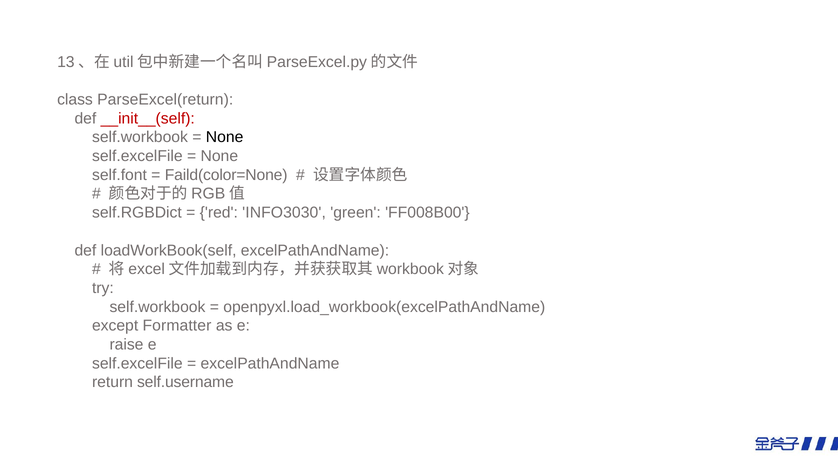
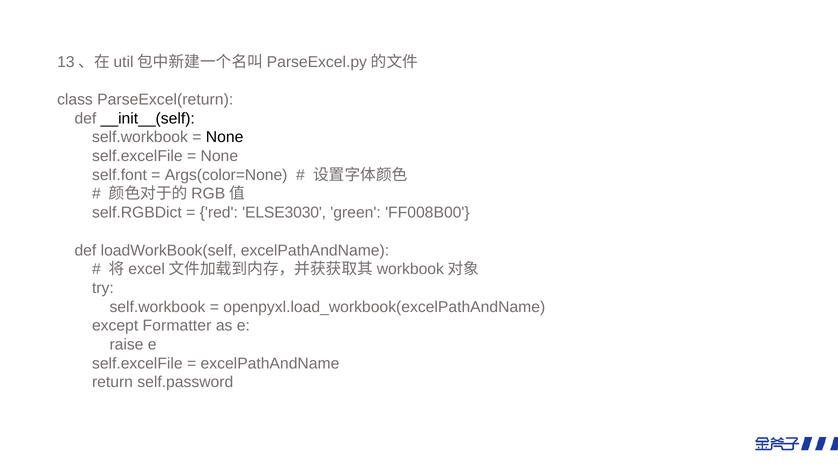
__init__(self colour: red -> black (148, 119)
Faild(color=None: Faild(color=None -> Args(color=None (226, 175)
INFO3030: INFO3030 -> ELSE3030 (284, 213)
self.username: self.username -> self.password (185, 383)
